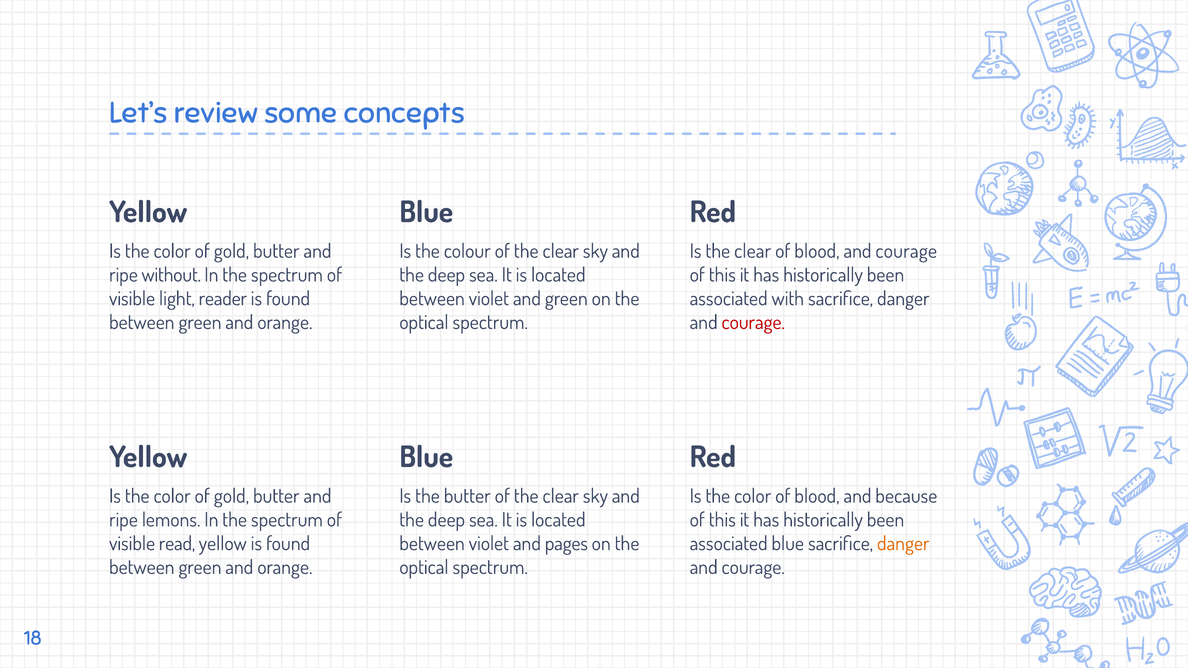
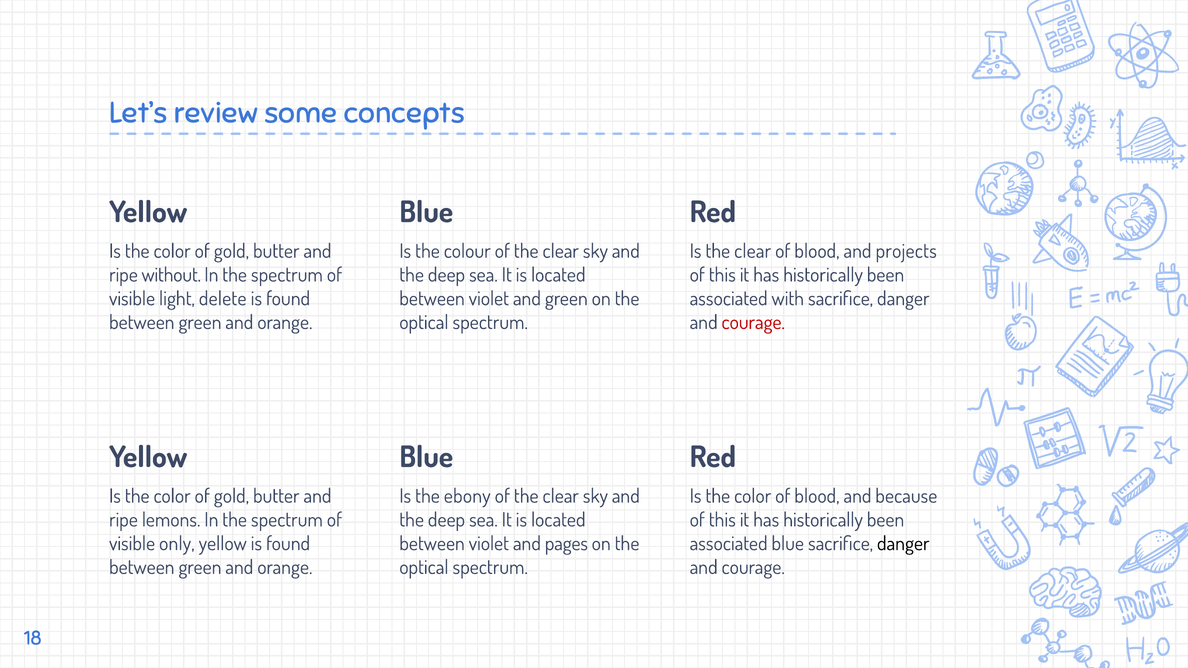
blood and courage: courage -> projects (906, 251)
reader: reader -> delete (223, 299)
the butter: butter -> ebony (467, 496)
read: read -> only (177, 544)
danger colour: orange -> black (903, 544)
